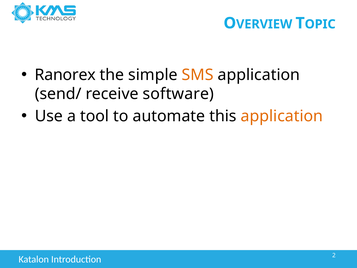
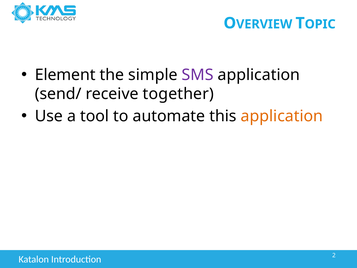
Ranorex: Ranorex -> Element (65, 75)
SMS colour: orange -> purple (198, 75)
software: software -> together (178, 94)
